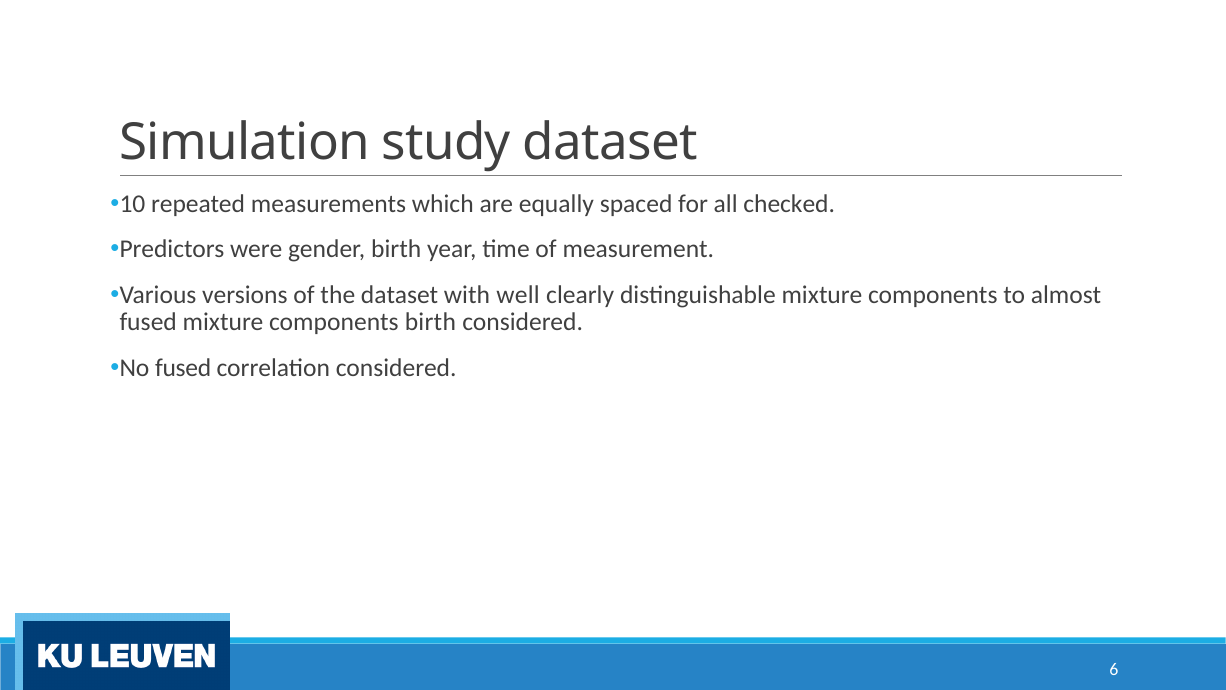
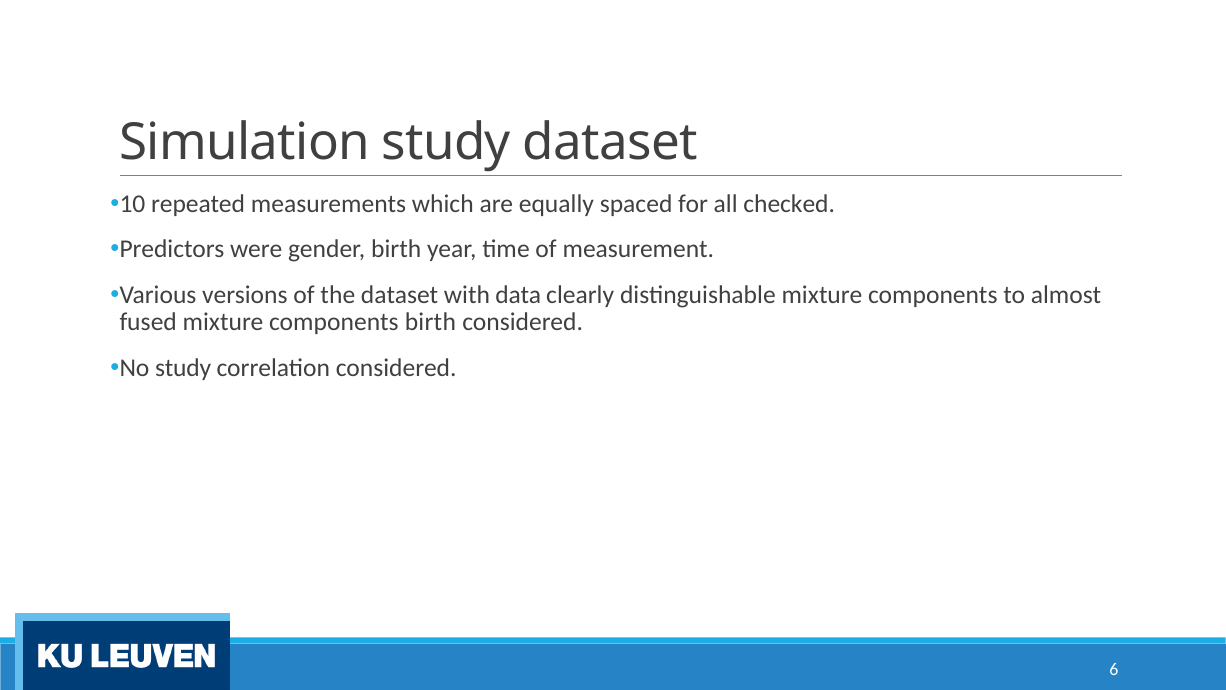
well: well -> data (518, 295)
No fused: fused -> study (183, 368)
